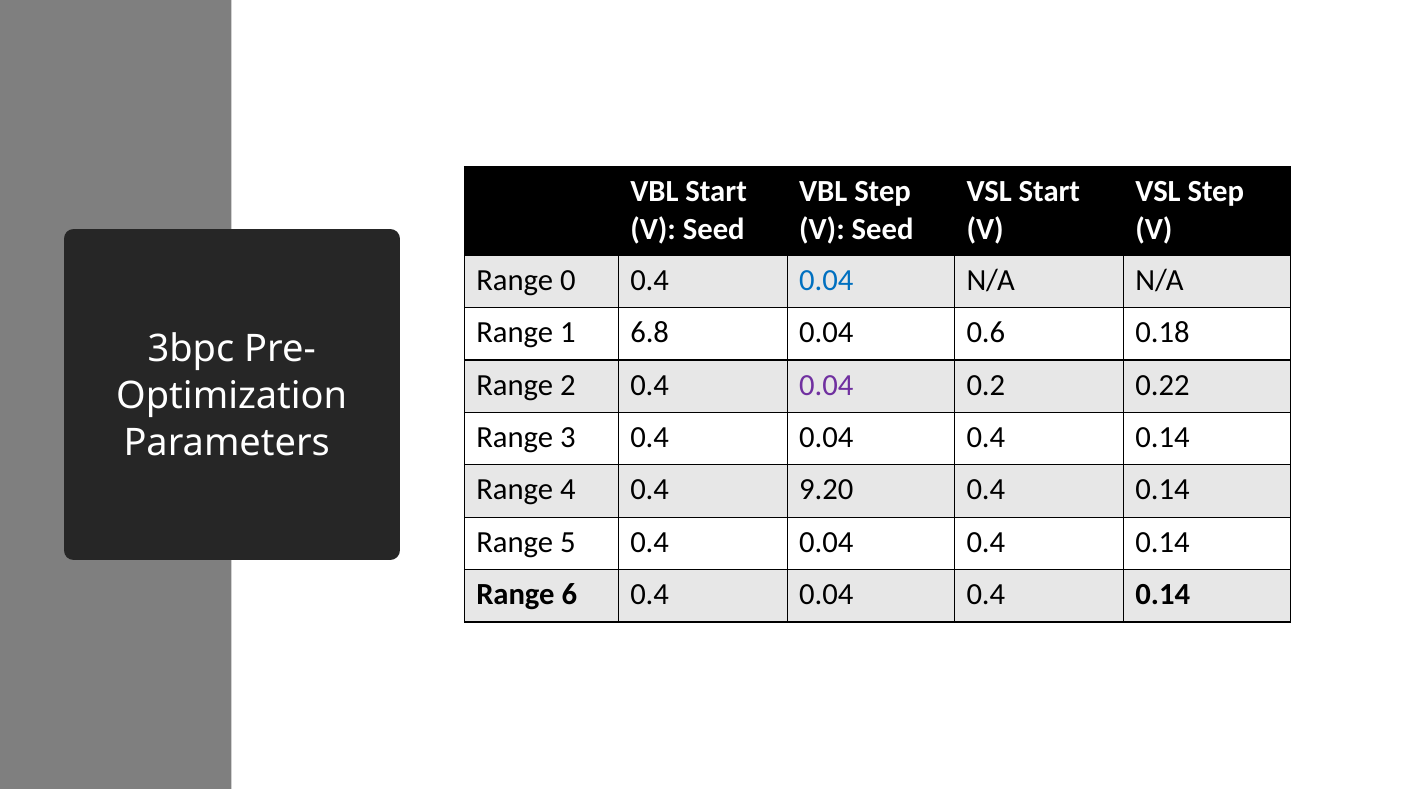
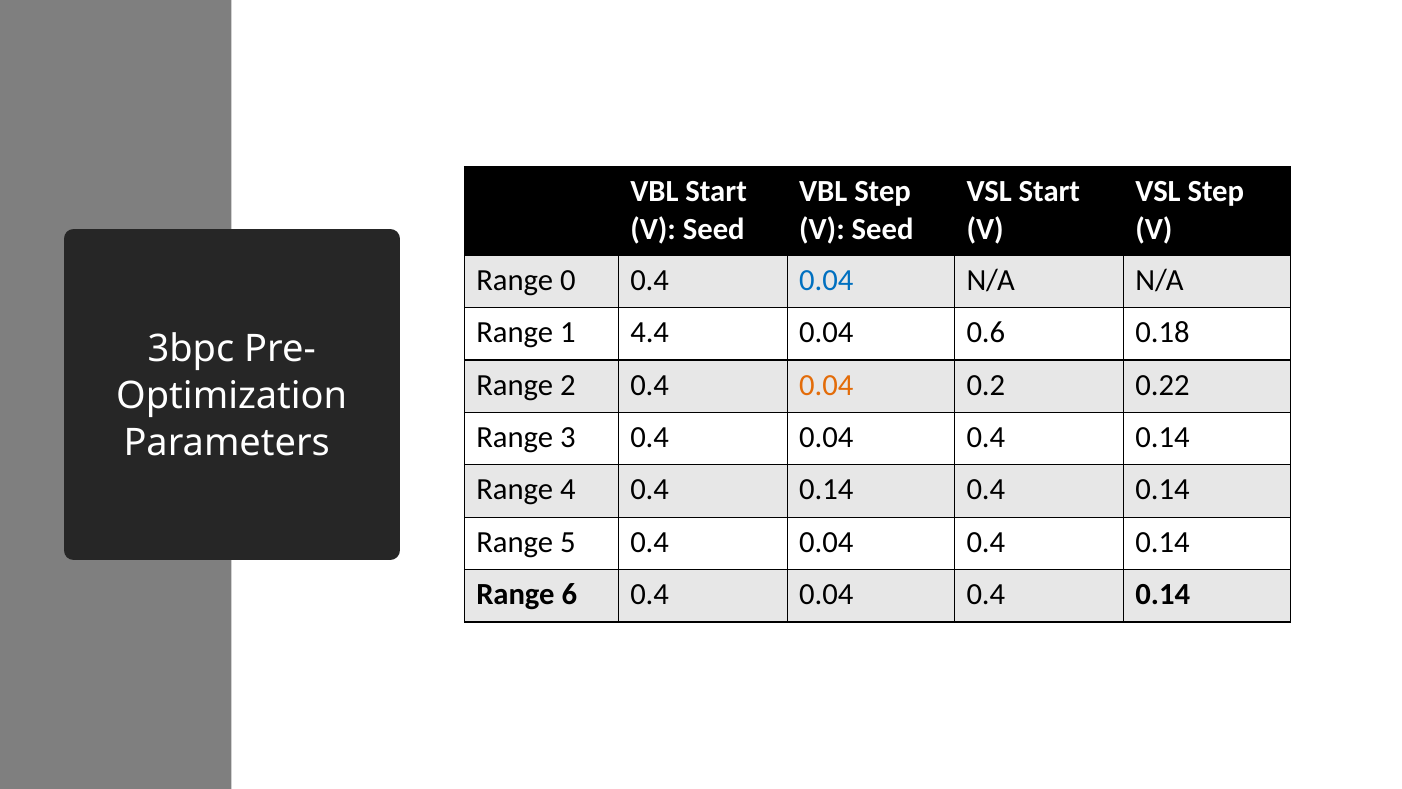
6.8: 6.8 -> 4.4 (650, 333)
0.04 colour: purple -> orange (826, 385)
4 0.4 9.20: 9.20 -> 0.14 (826, 490)
